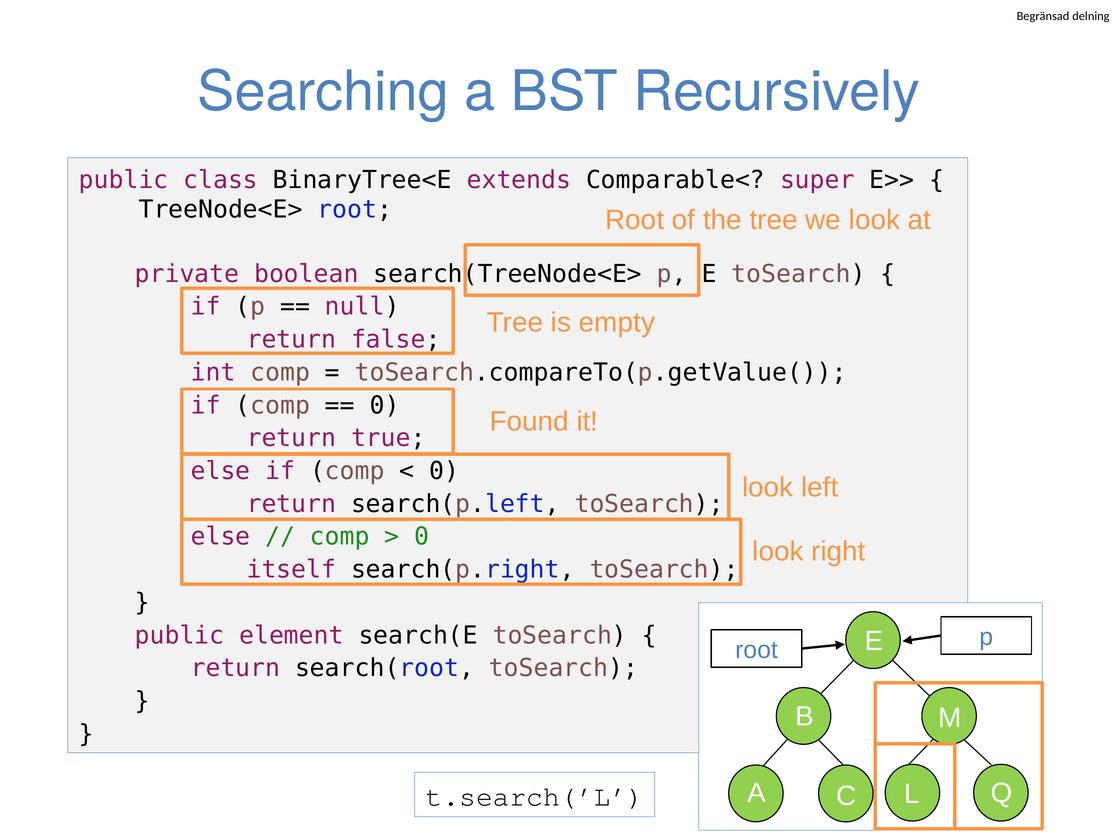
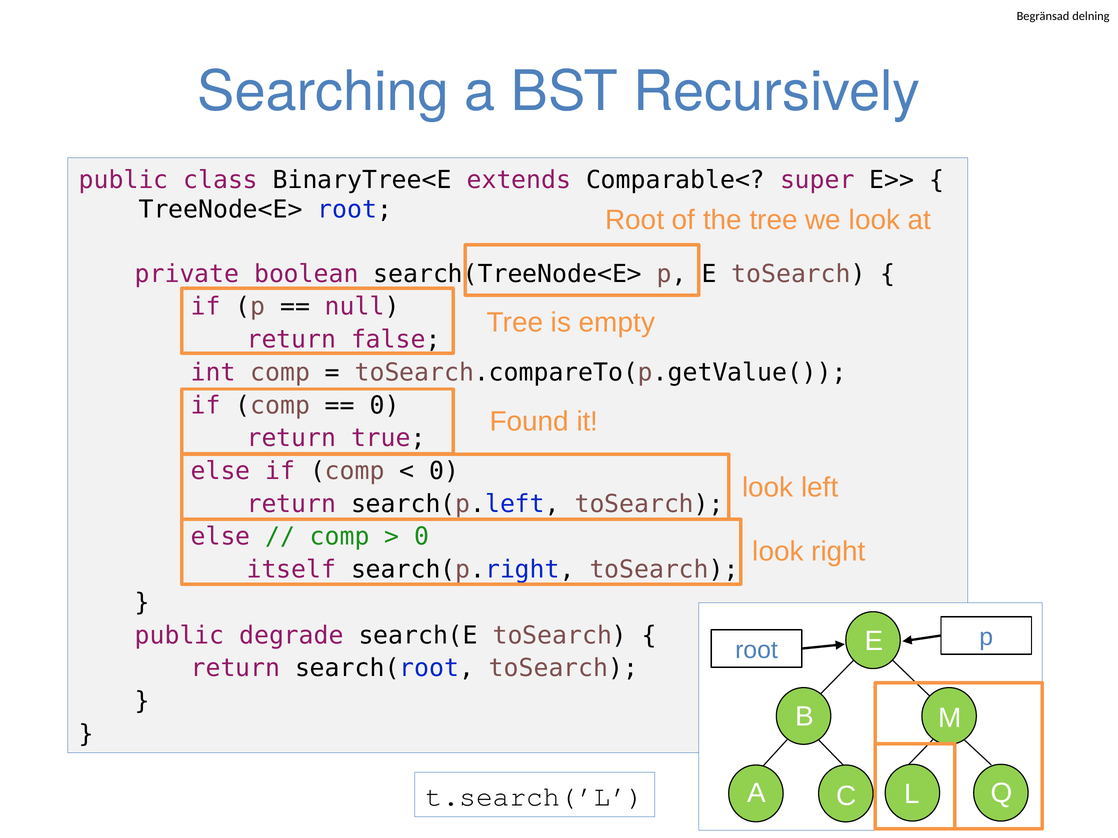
element: element -> degrade (291, 636)
